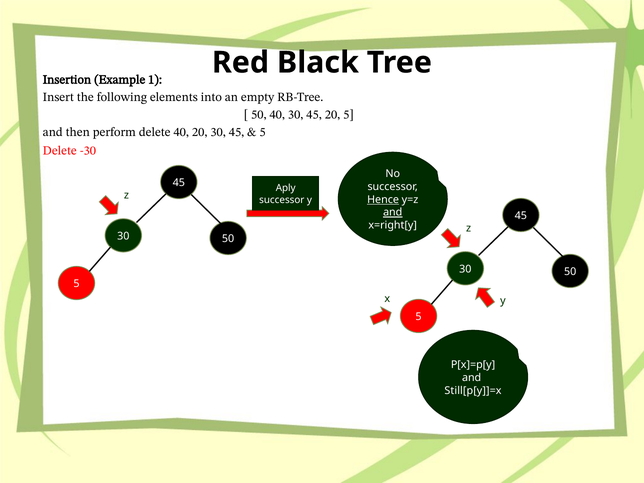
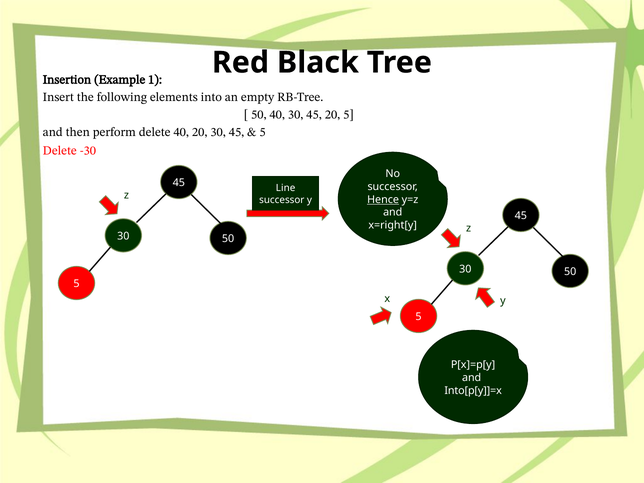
Aply: Aply -> Line (286, 188)
and underline: present -> none (393, 212)
Still[p[y]]=x: Still[p[y]]=x -> Into[p[y]]=x (473, 391)
